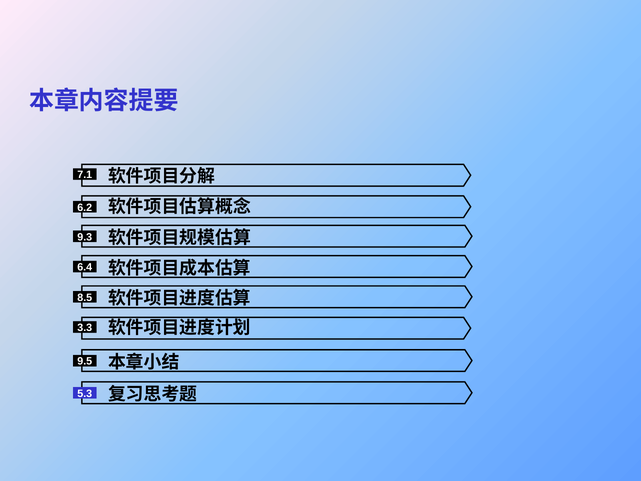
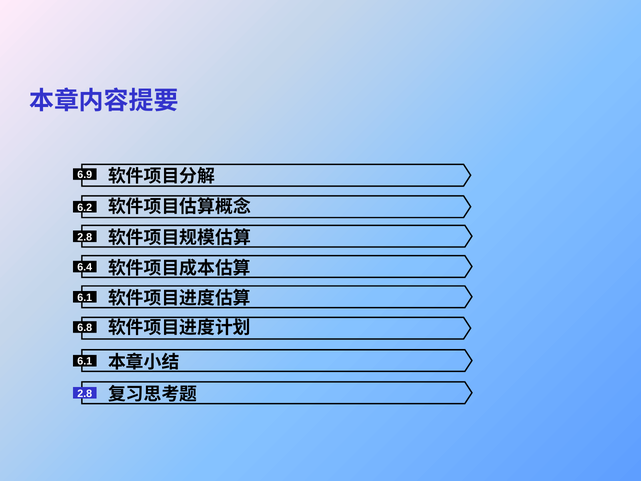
7.1: 7.1 -> 6.9 (85, 175)
9.3: 9.3 -> 2.8 (85, 237)
8.5: 8.5 -> 6.1 (85, 297)
3.3: 3.3 -> 6.8 (85, 328)
9.5: 9.5 -> 6.1 (85, 361)
5.3: 5.3 -> 2.8 (85, 393)
